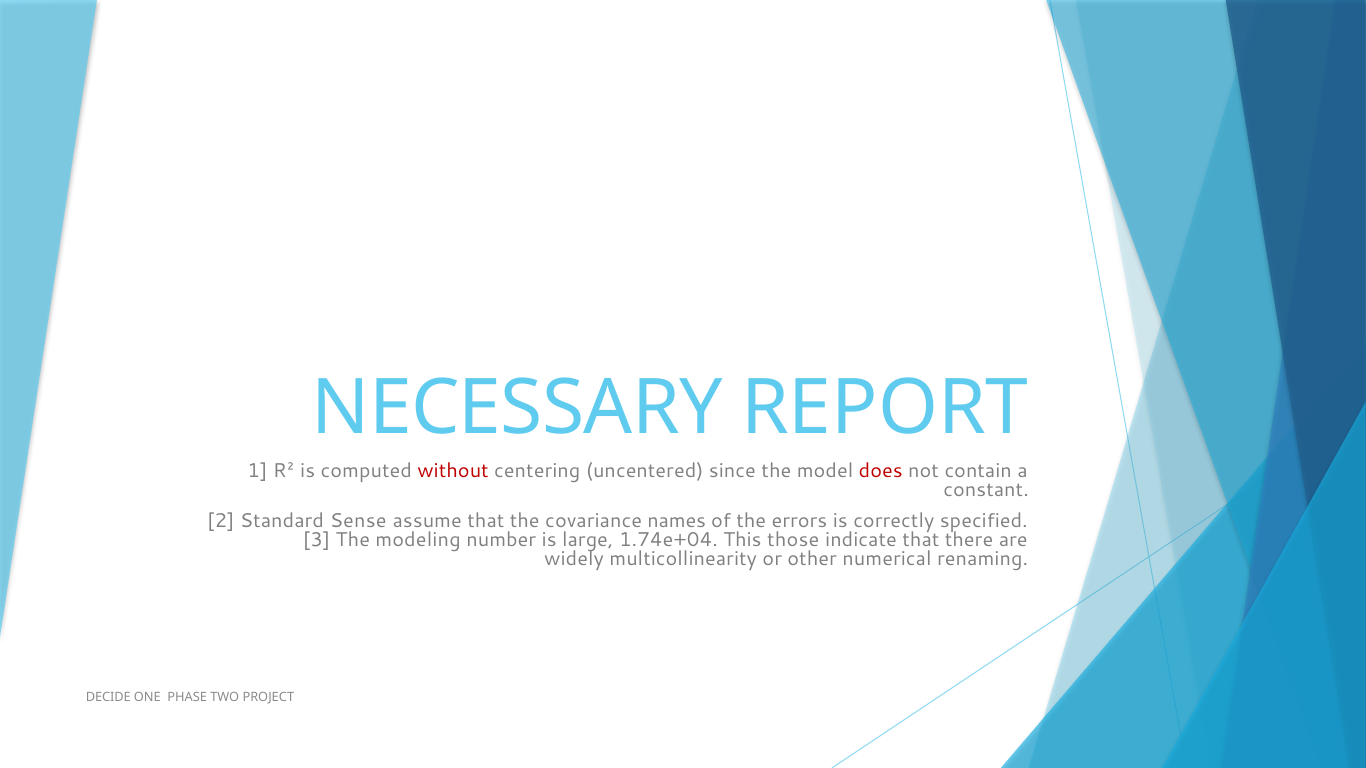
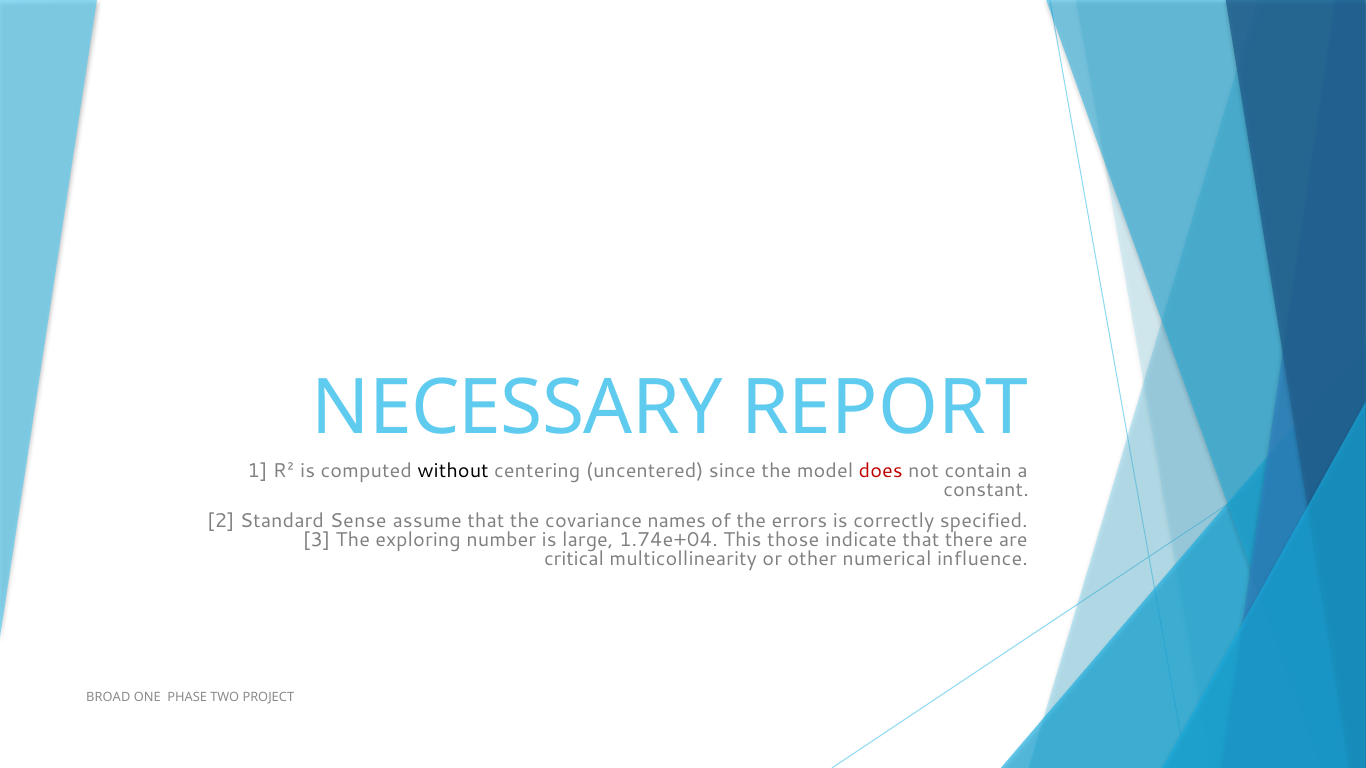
without colour: red -> black (453, 472)
modeling: modeling -> exploring (418, 540)
widely: widely -> critical (574, 559)
renaming: renaming -> influence (983, 559)
DECIDE: DECIDE -> BROAD (108, 697)
